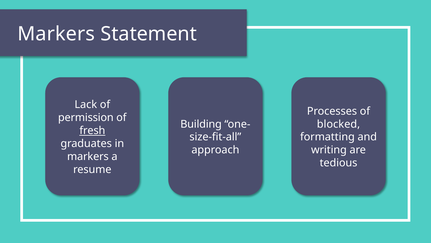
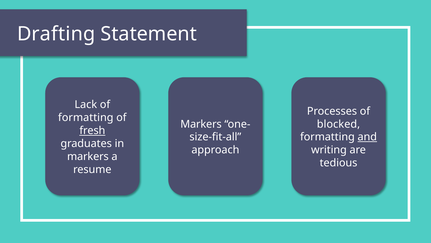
Markers: Markers -> Drafting (56, 34)
permission: permission -> formatting (86, 117)
Building: Building -> Markers (201, 124)
and underline: none -> present (367, 137)
